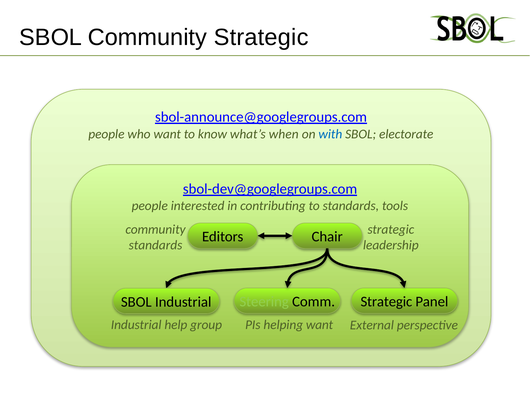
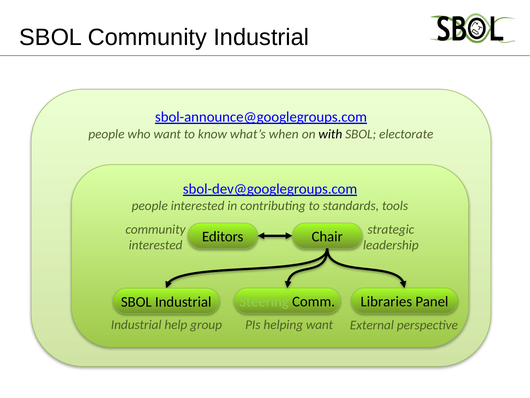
Community Strategic: Strategic -> Industrial (261, 37)
with colour: blue -> black (330, 134)
standards: standards -> interested (156, 245)
Strategic: Strategic -> Libraries (386, 301)
